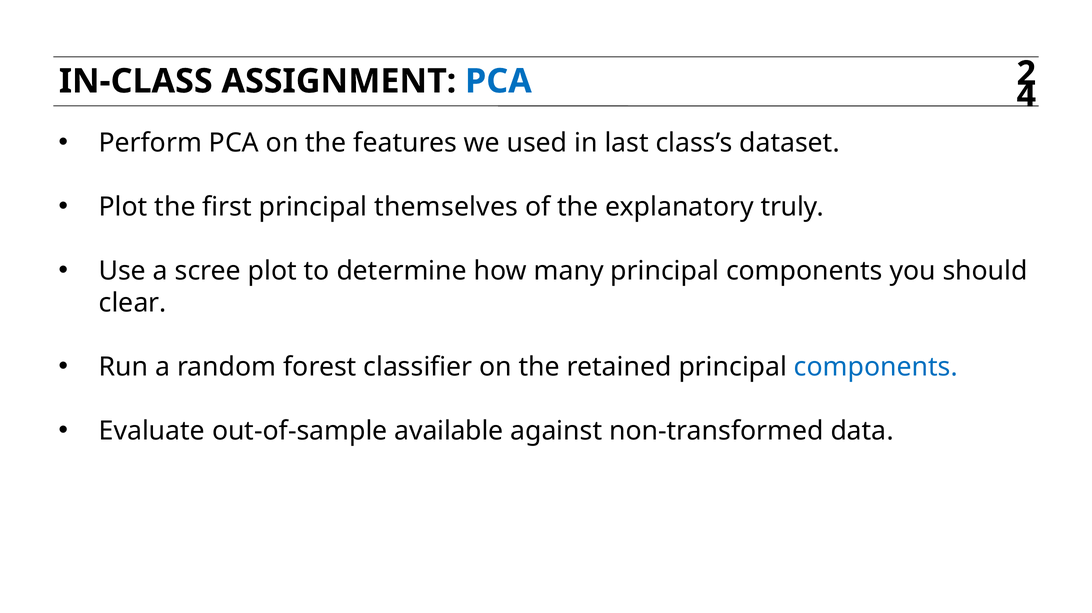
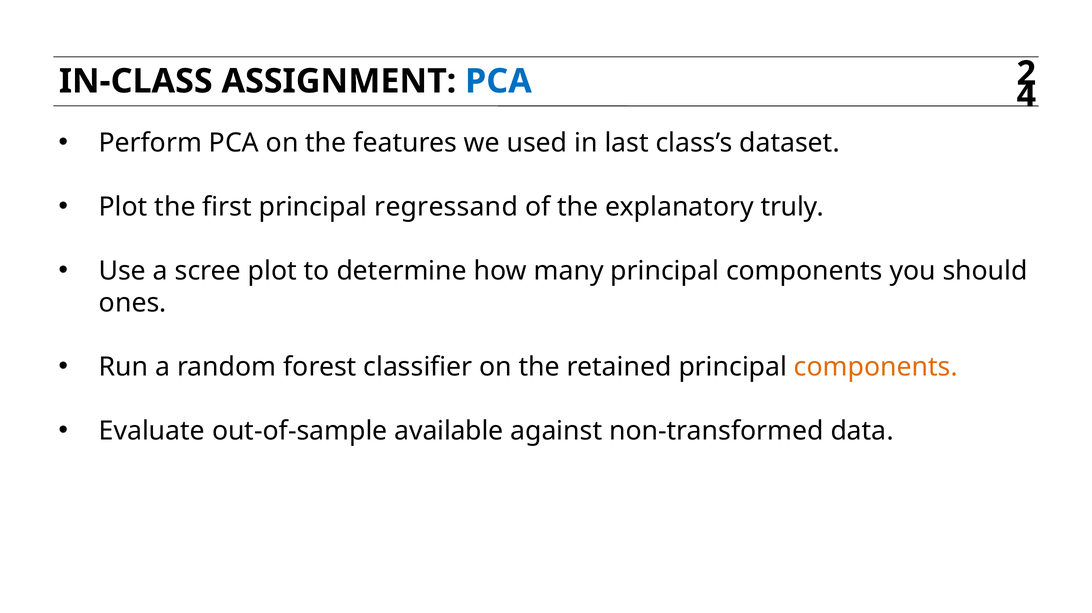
themselves: themselves -> regressand (446, 207)
clear: clear -> ones (133, 303)
components colour: blue -> orange (876, 367)
